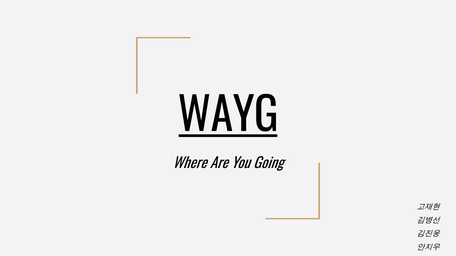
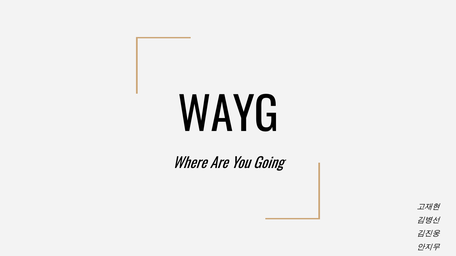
WAYG underline: present -> none (228, 116)
